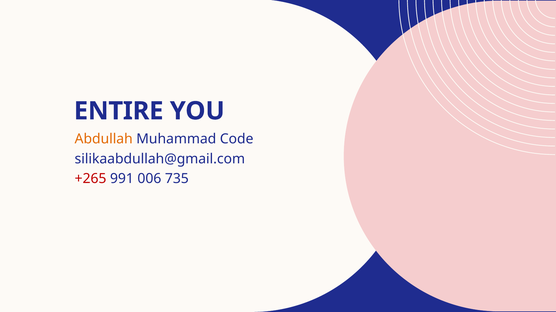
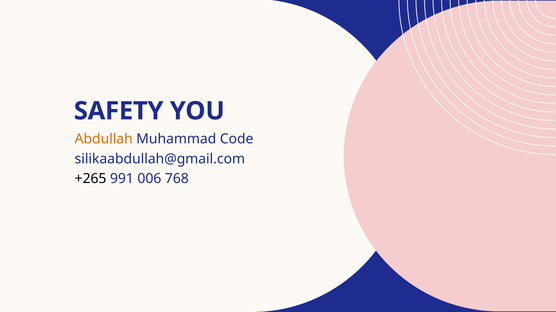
ENTIRE: ENTIRE -> SAFETY (119, 111)
+265 colour: red -> black (91, 179)
735: 735 -> 768 (177, 179)
